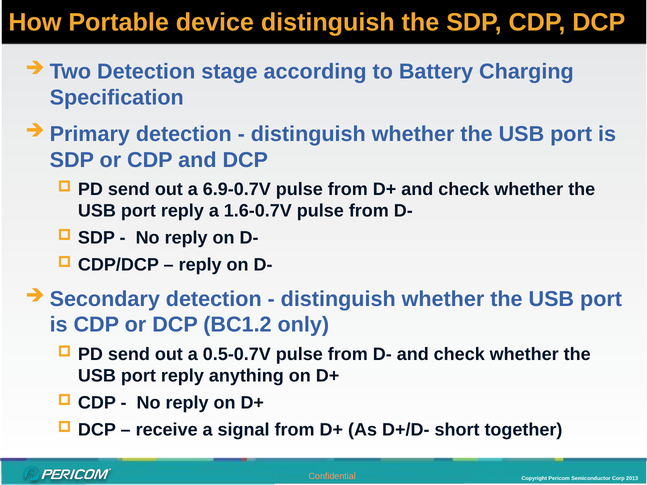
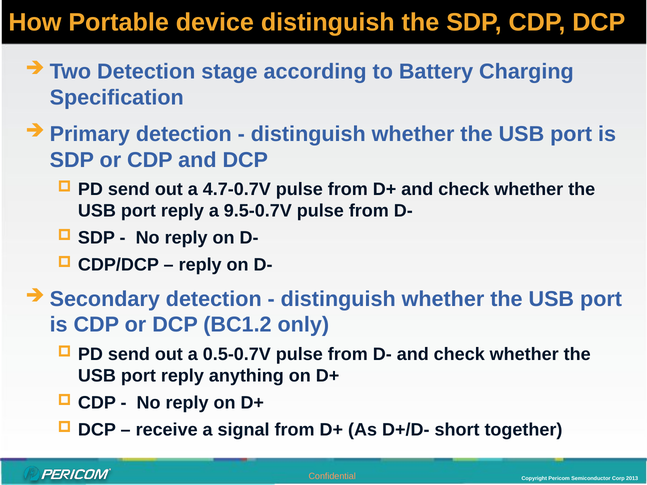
6.9-0.7V: 6.9-0.7V -> 4.7-0.7V (237, 190)
1.6-0.7V: 1.6-0.7V -> 9.5-0.7V (258, 211)
